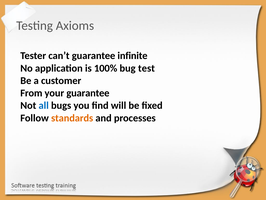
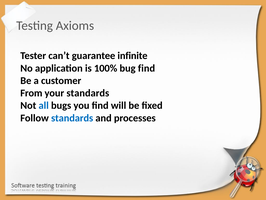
bug test: test -> find (146, 68)
your guarantee: guarantee -> standards (88, 93)
standards colour: orange -> blue (72, 118)
